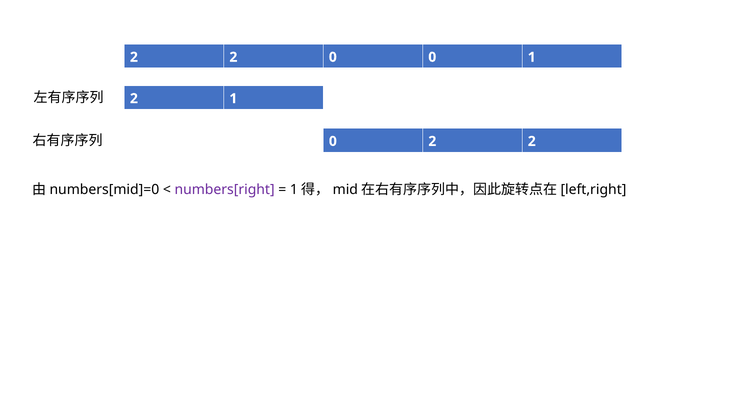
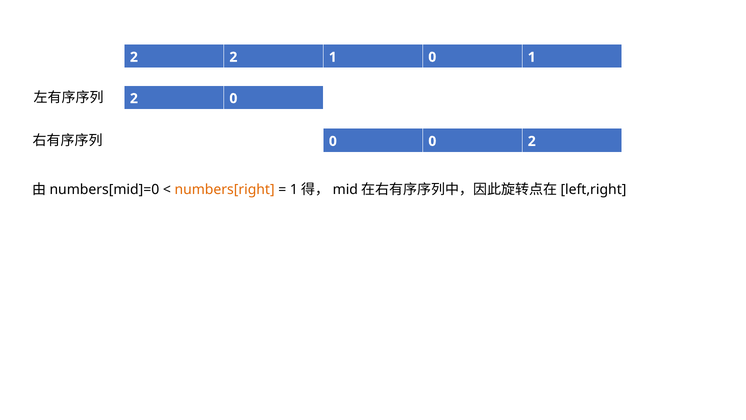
2 0: 0 -> 1 (333, 57)
2 1: 1 -> 0 (233, 98)
0 2: 2 -> 0 (432, 141)
numbers[right colour: purple -> orange (225, 189)
